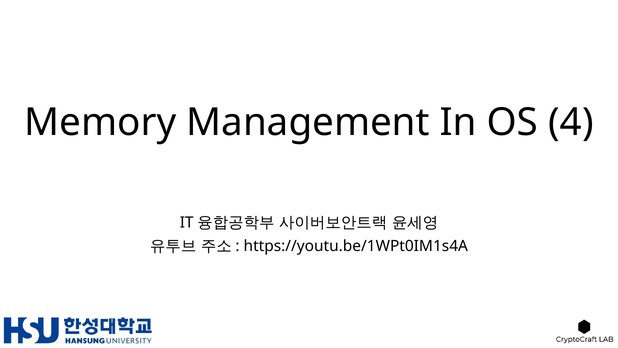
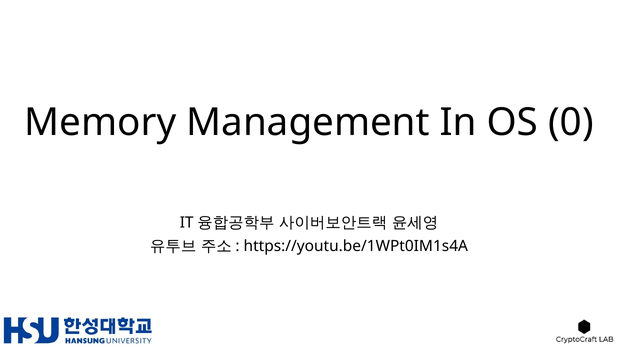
4: 4 -> 0 (571, 122)
